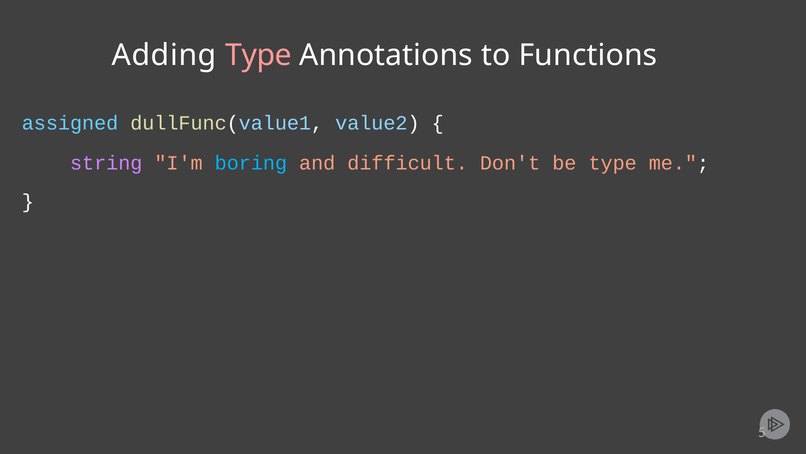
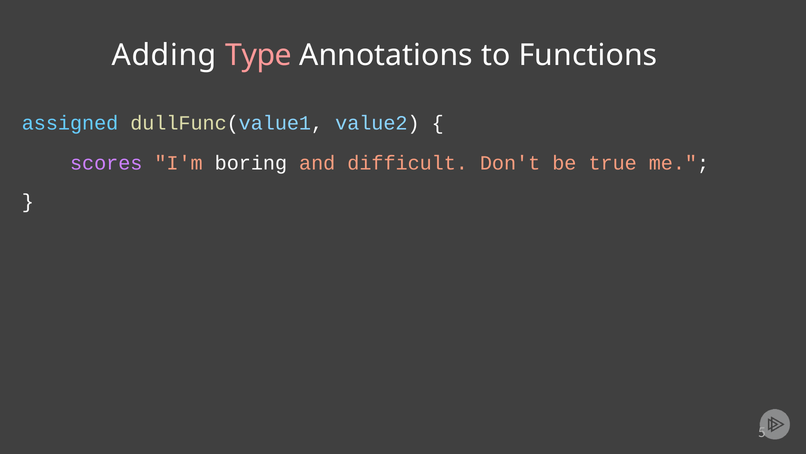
string: string -> scores (106, 163)
boring colour: light blue -> white (251, 163)
be type: type -> true (613, 163)
